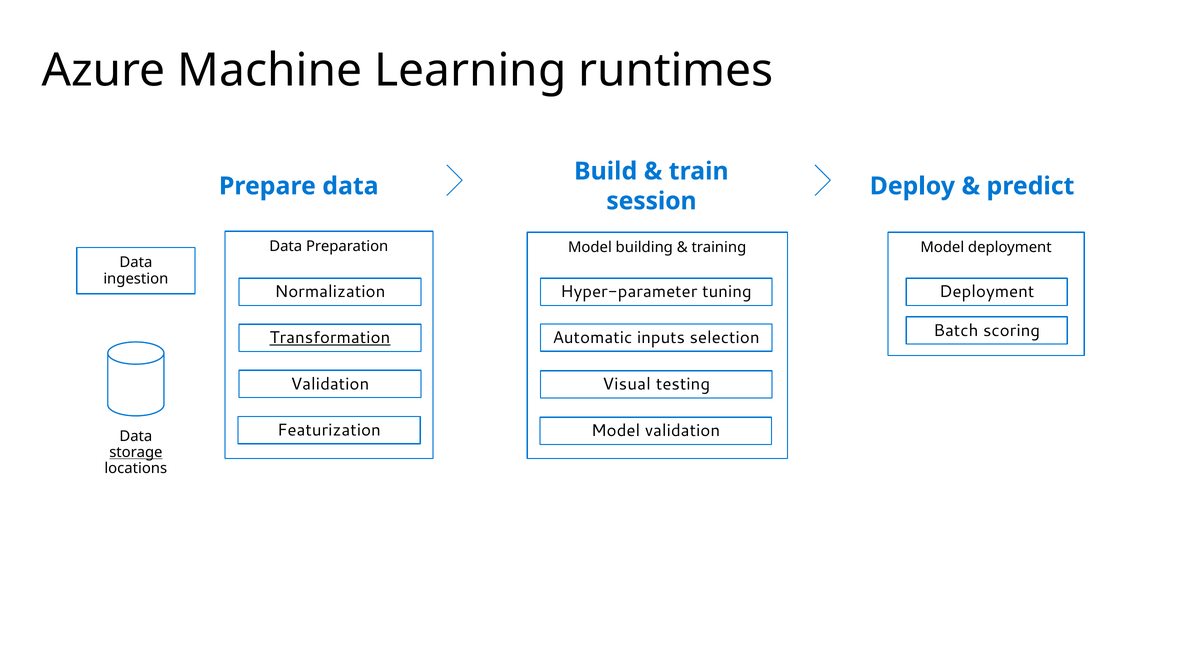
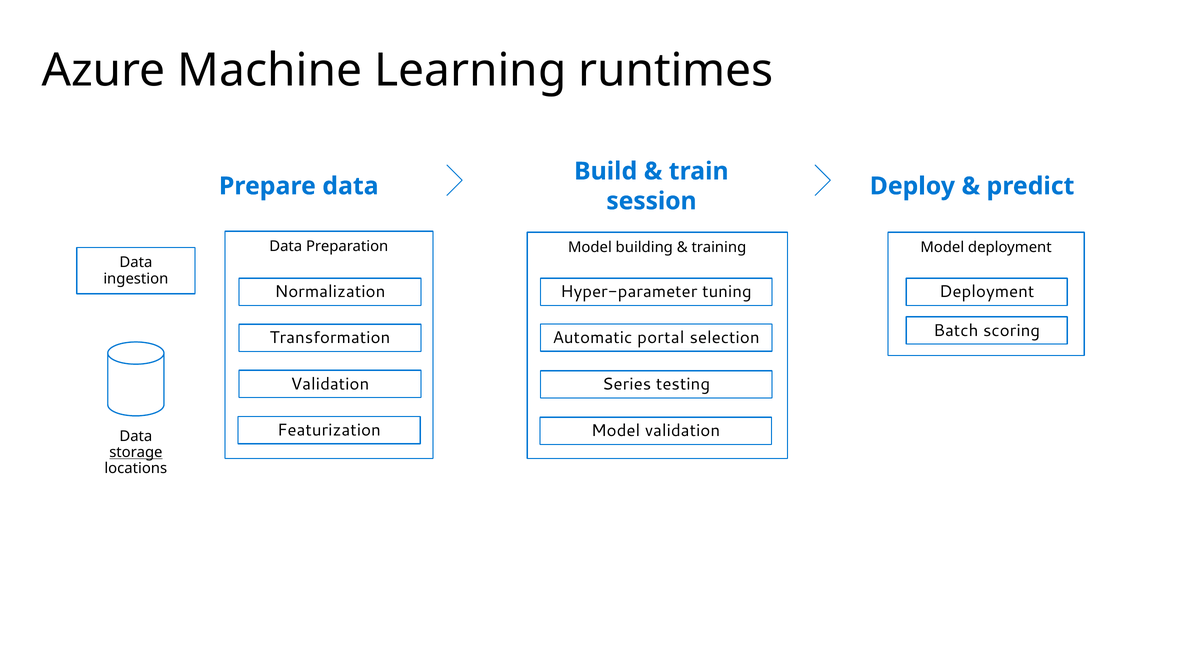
inputs: inputs -> portal (661, 338)
Transformation underline: present -> none (330, 338)
Visual: Visual -> Series (627, 384)
